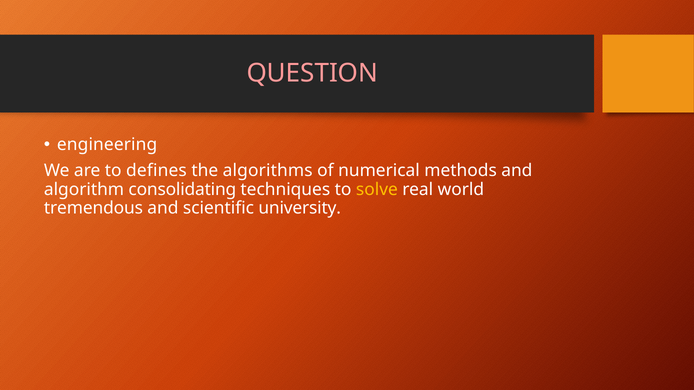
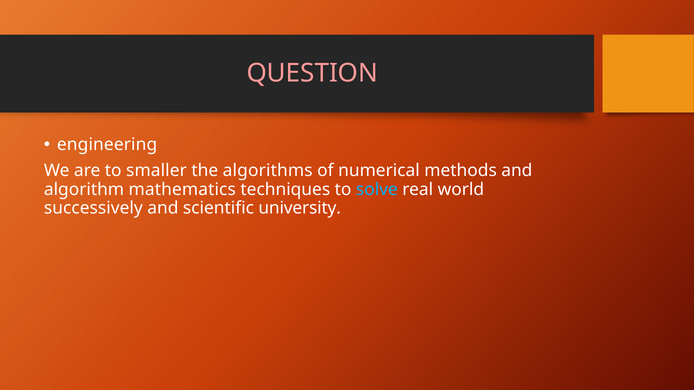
defines: defines -> smaller (156, 171)
consolidating: consolidating -> mathematics (182, 190)
solve colour: yellow -> light blue (377, 190)
tremendous: tremendous -> successively (93, 208)
